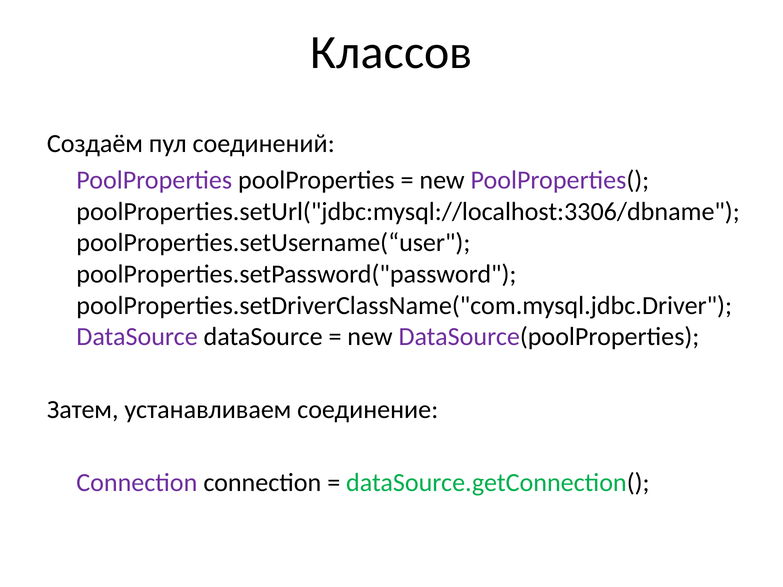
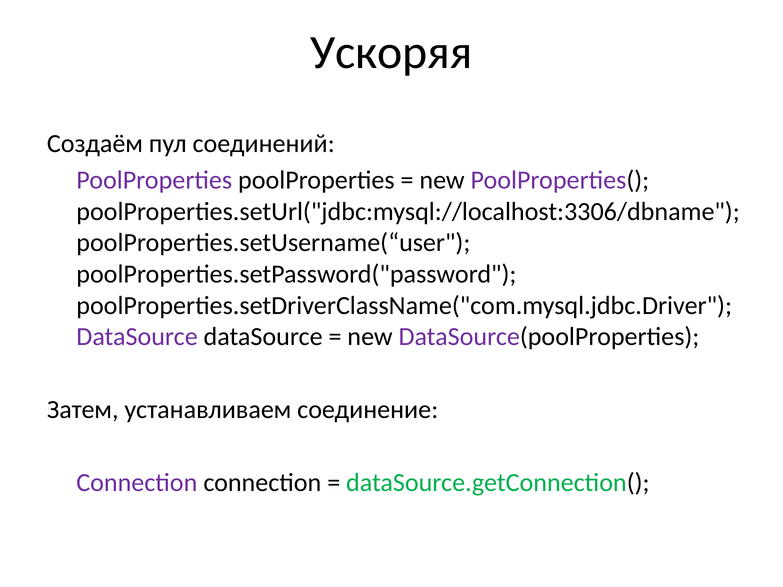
Классов: Классов -> Ускоряя (392, 52)
